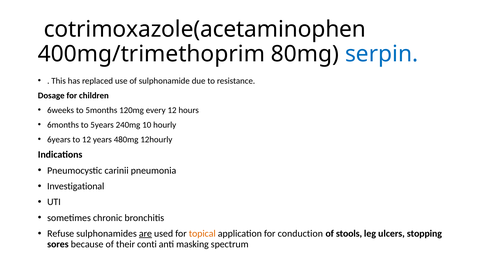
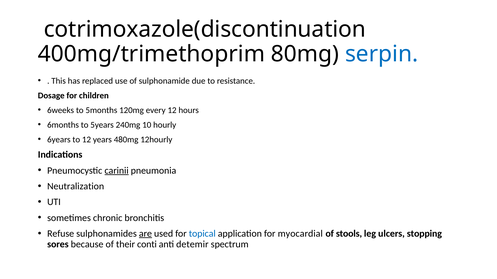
cotrimoxazole(acetaminophen: cotrimoxazole(acetaminophen -> cotrimoxazole(discontinuation (205, 29)
carinii underline: none -> present (117, 171)
Investigational: Investigational -> Neutralization (76, 187)
topical colour: orange -> blue (202, 234)
conduction: conduction -> myocardial (300, 234)
masking: masking -> detemir (192, 245)
